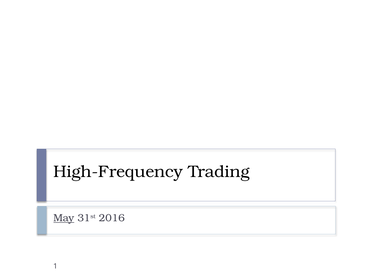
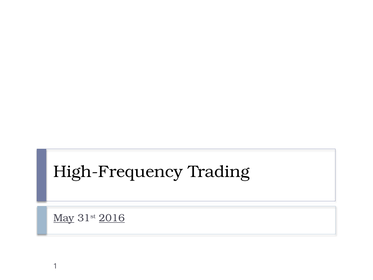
2016 underline: none -> present (112, 218)
